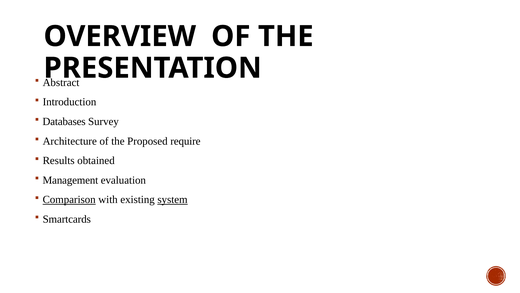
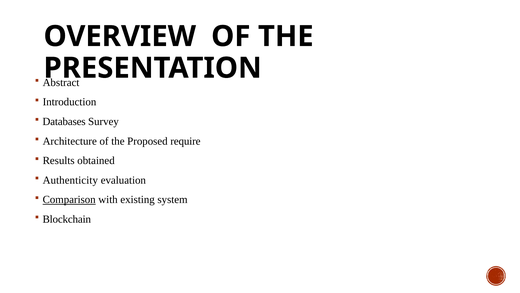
Management: Management -> Authenticity (70, 180)
system underline: present -> none (172, 199)
Smartcards: Smartcards -> Blockchain (67, 219)
